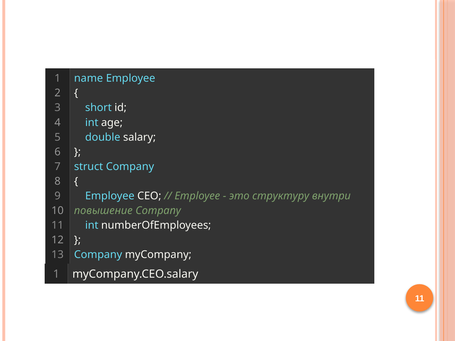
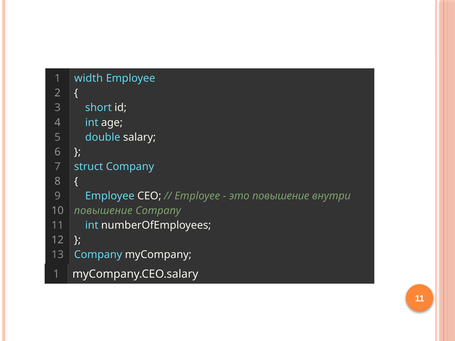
name: name -> width (89, 78)
это структуру: структуру -> повышение (281, 196)
